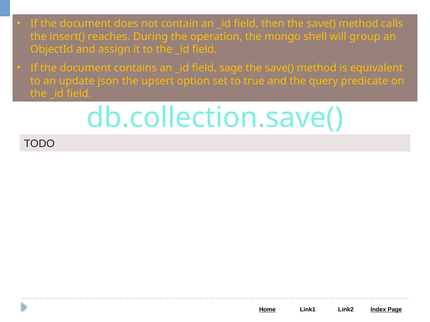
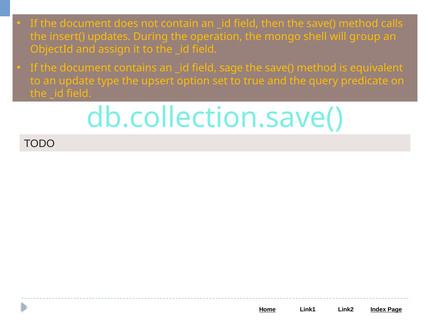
reaches: reaches -> updates (109, 37)
json: json -> type (108, 81)
